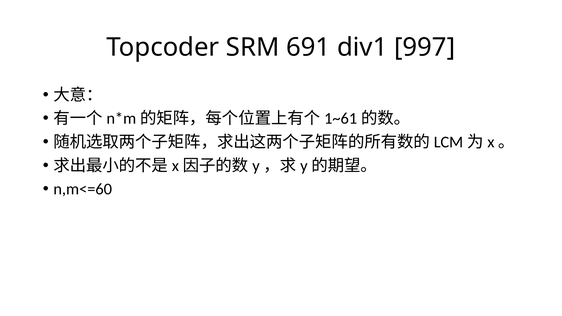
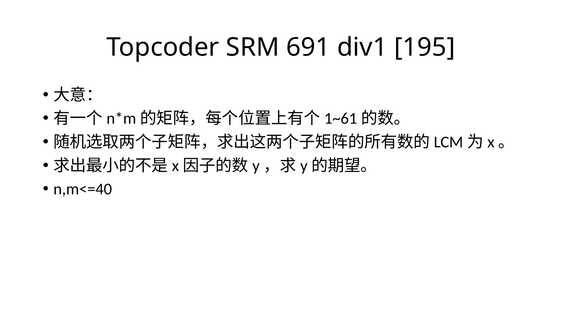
997: 997 -> 195 (425, 47)
n,m<=60: n,m<=60 -> n,m<=40 (83, 189)
